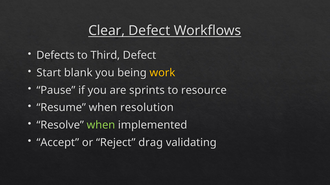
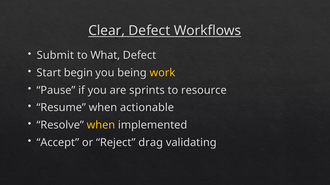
Defects: Defects -> Submit (55, 56)
Third: Third -> What (105, 56)
blank: blank -> begin (78, 73)
resolution: resolution -> actionable (147, 108)
when colour: light green -> yellow (101, 125)
